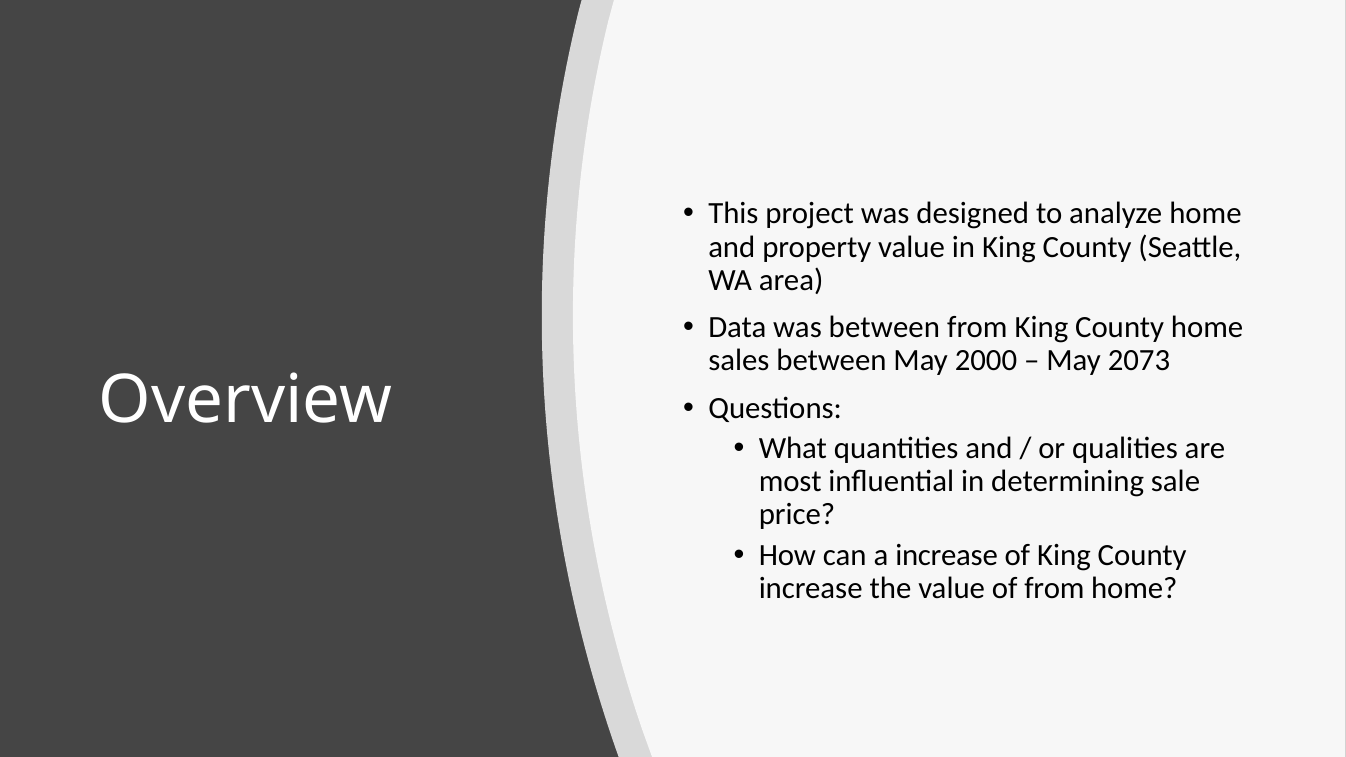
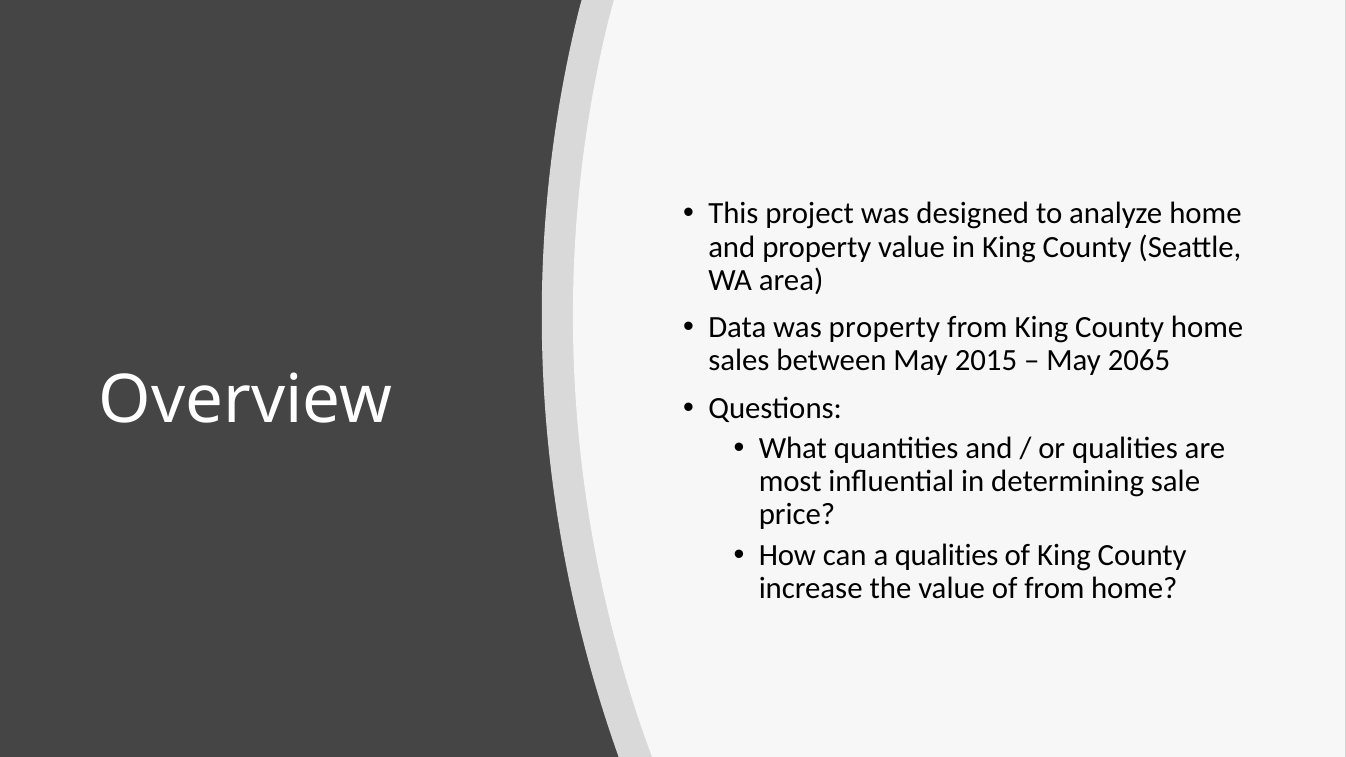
was between: between -> property (884, 328)
2000: 2000 -> 2015 (986, 361)
2073: 2073 -> 2065 (1139, 361)
a increase: increase -> qualities (947, 555)
